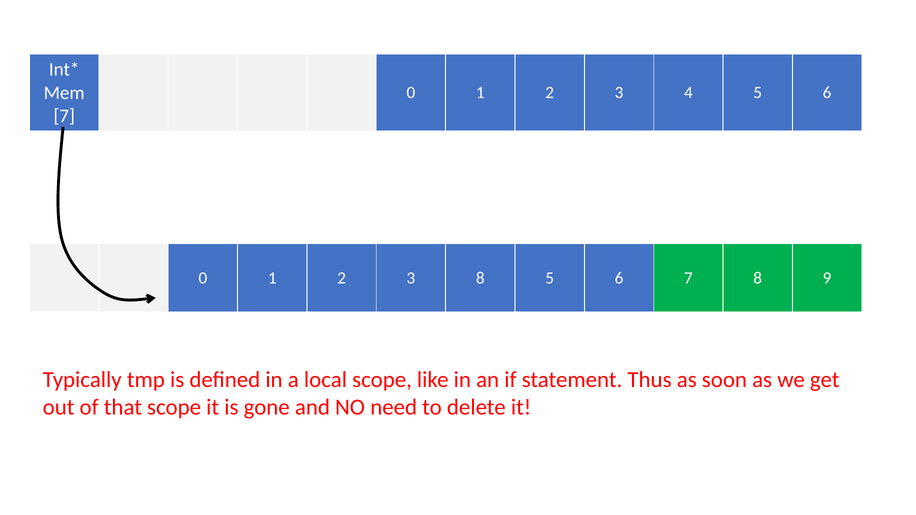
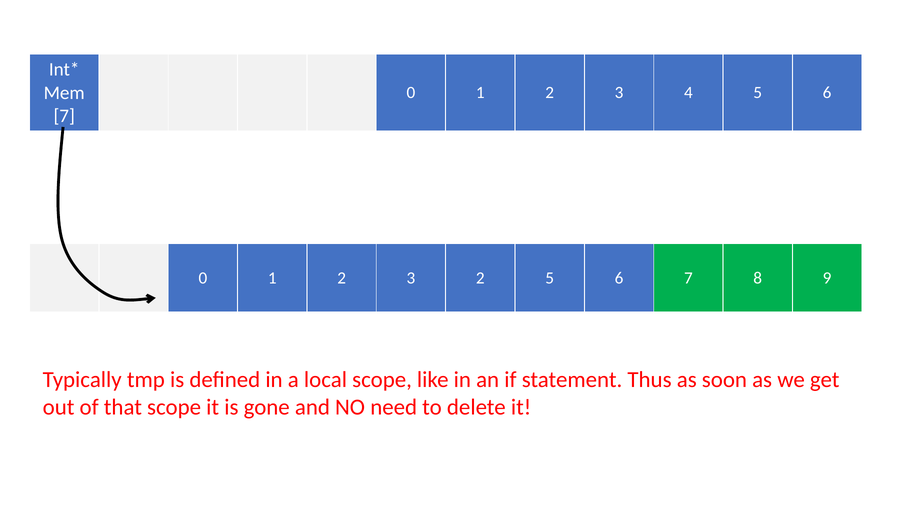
3 8: 8 -> 2 (480, 278)
